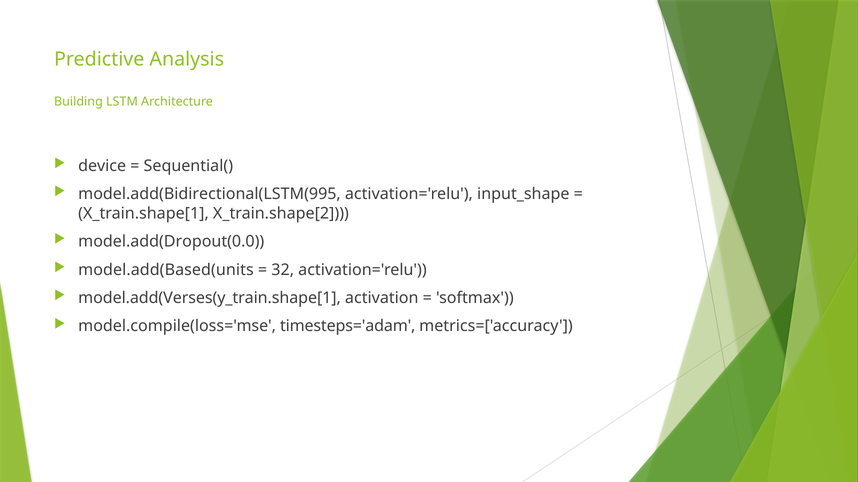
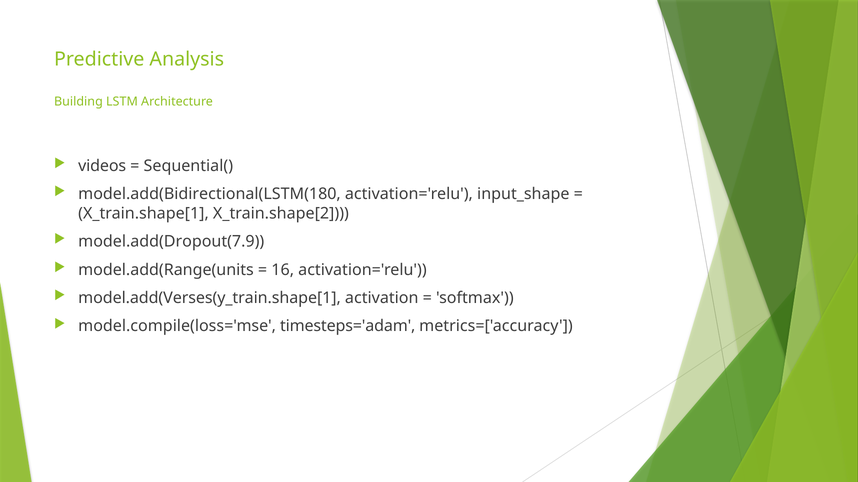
device: device -> videos (102, 166)
model.add(Bidirectional(LSTM(995: model.add(Bidirectional(LSTM(995 -> model.add(Bidirectional(LSTM(180 (210, 194)
model.add(Dropout(0.0: model.add(Dropout(0.0 -> model.add(Dropout(7.9 (171, 242)
model.add(Based(units: model.add(Based(units -> model.add(Range(units (166, 270)
32: 32 -> 16 (283, 270)
